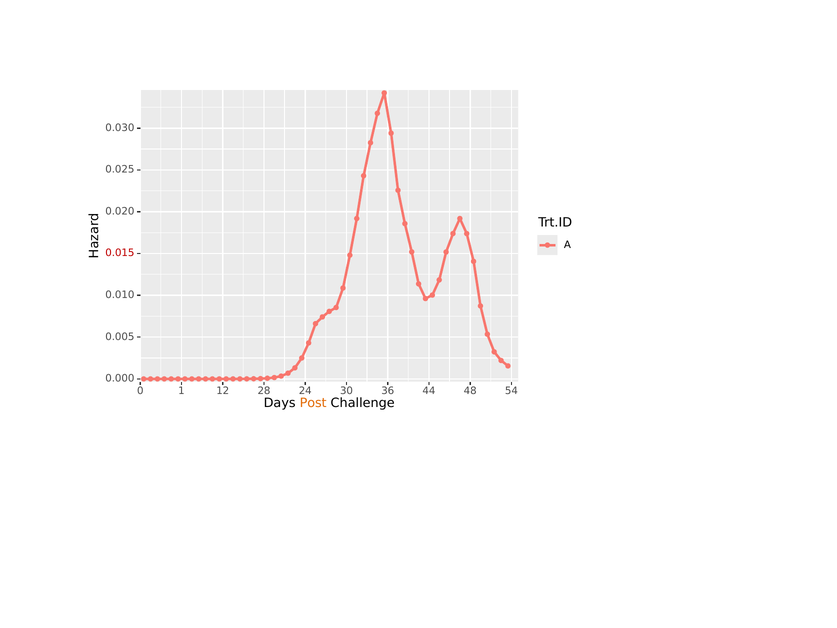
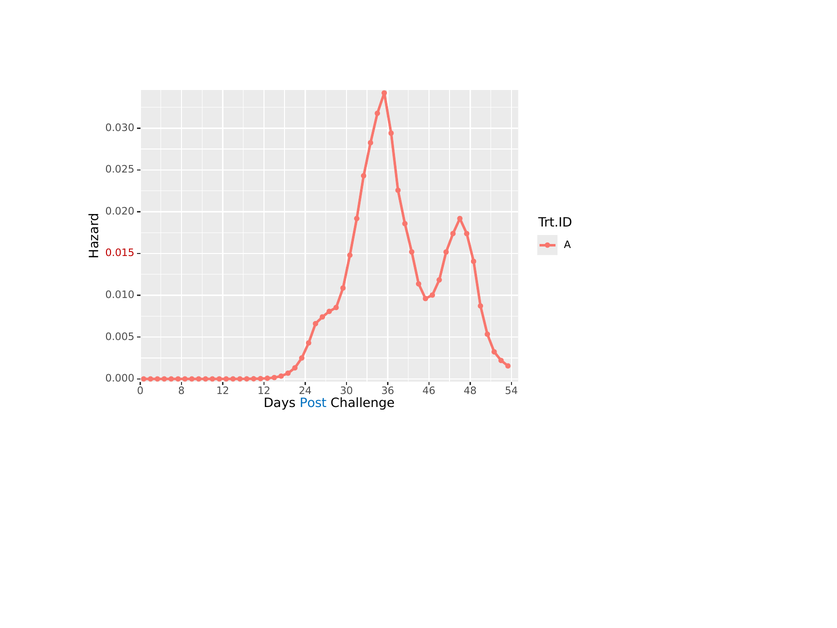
1: 1 -> 8 (181, 391)
12 28: 28 -> 12 (264, 391)
44: 44 -> 46 (429, 391)
Post colour: orange -> blue (313, 403)
